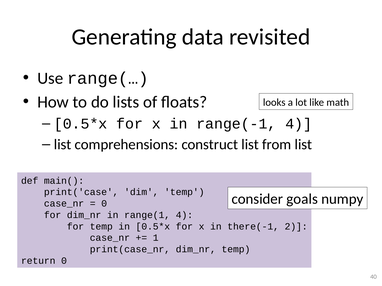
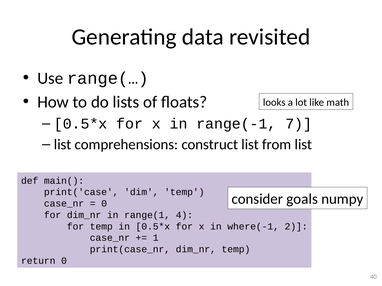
range(-1 4: 4 -> 7 (299, 124)
there(-1: there(-1 -> where(-1 (253, 227)
